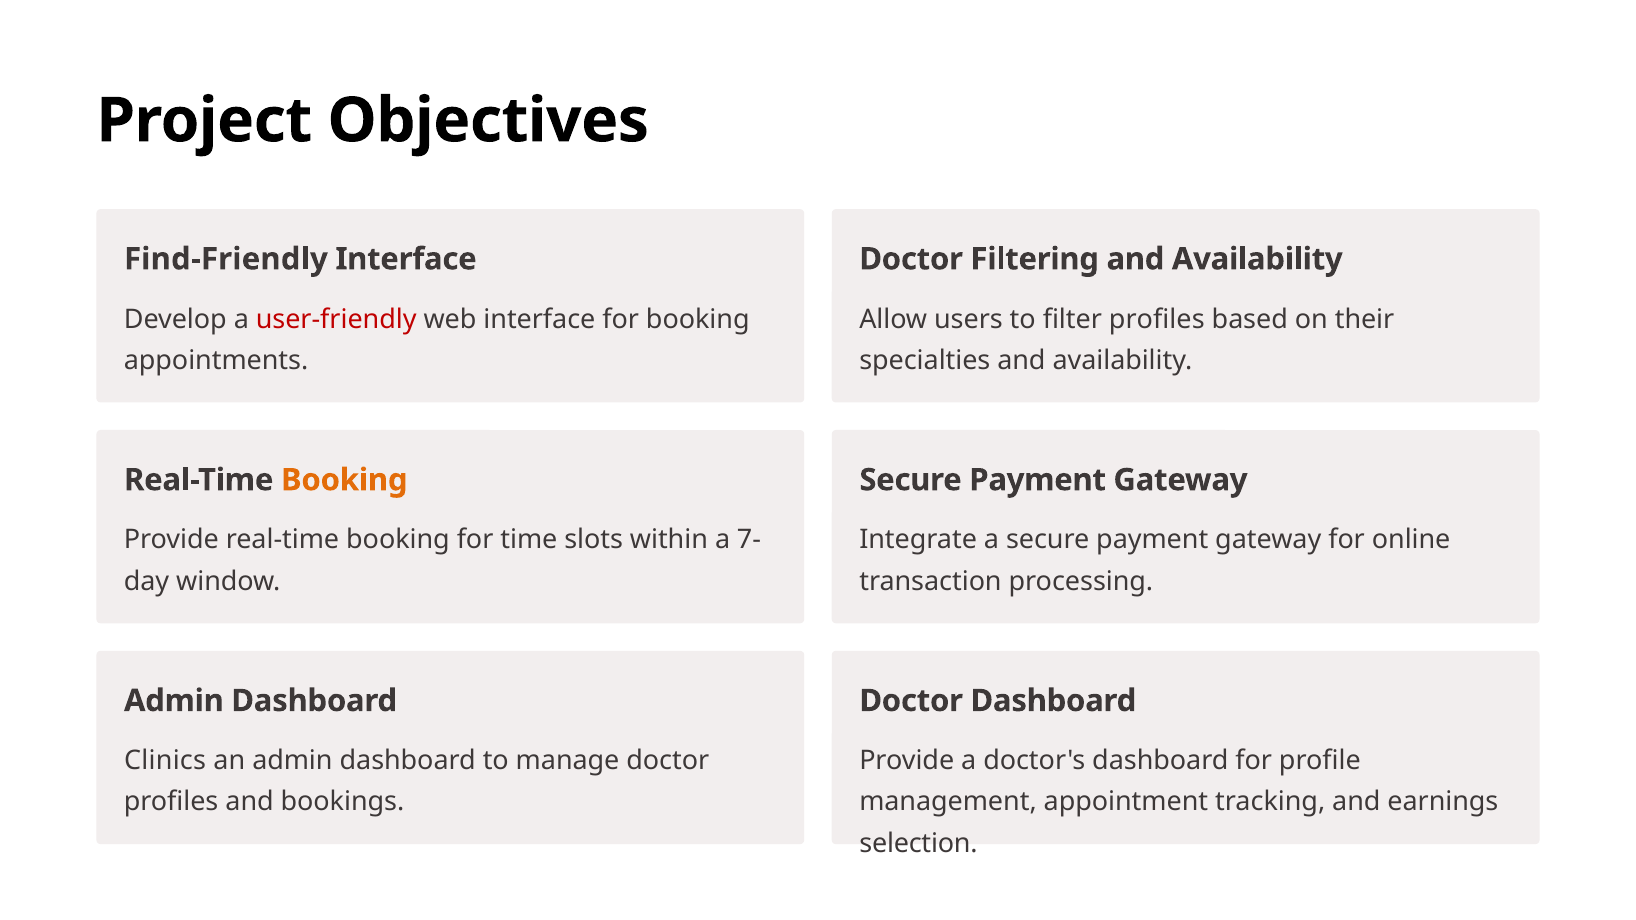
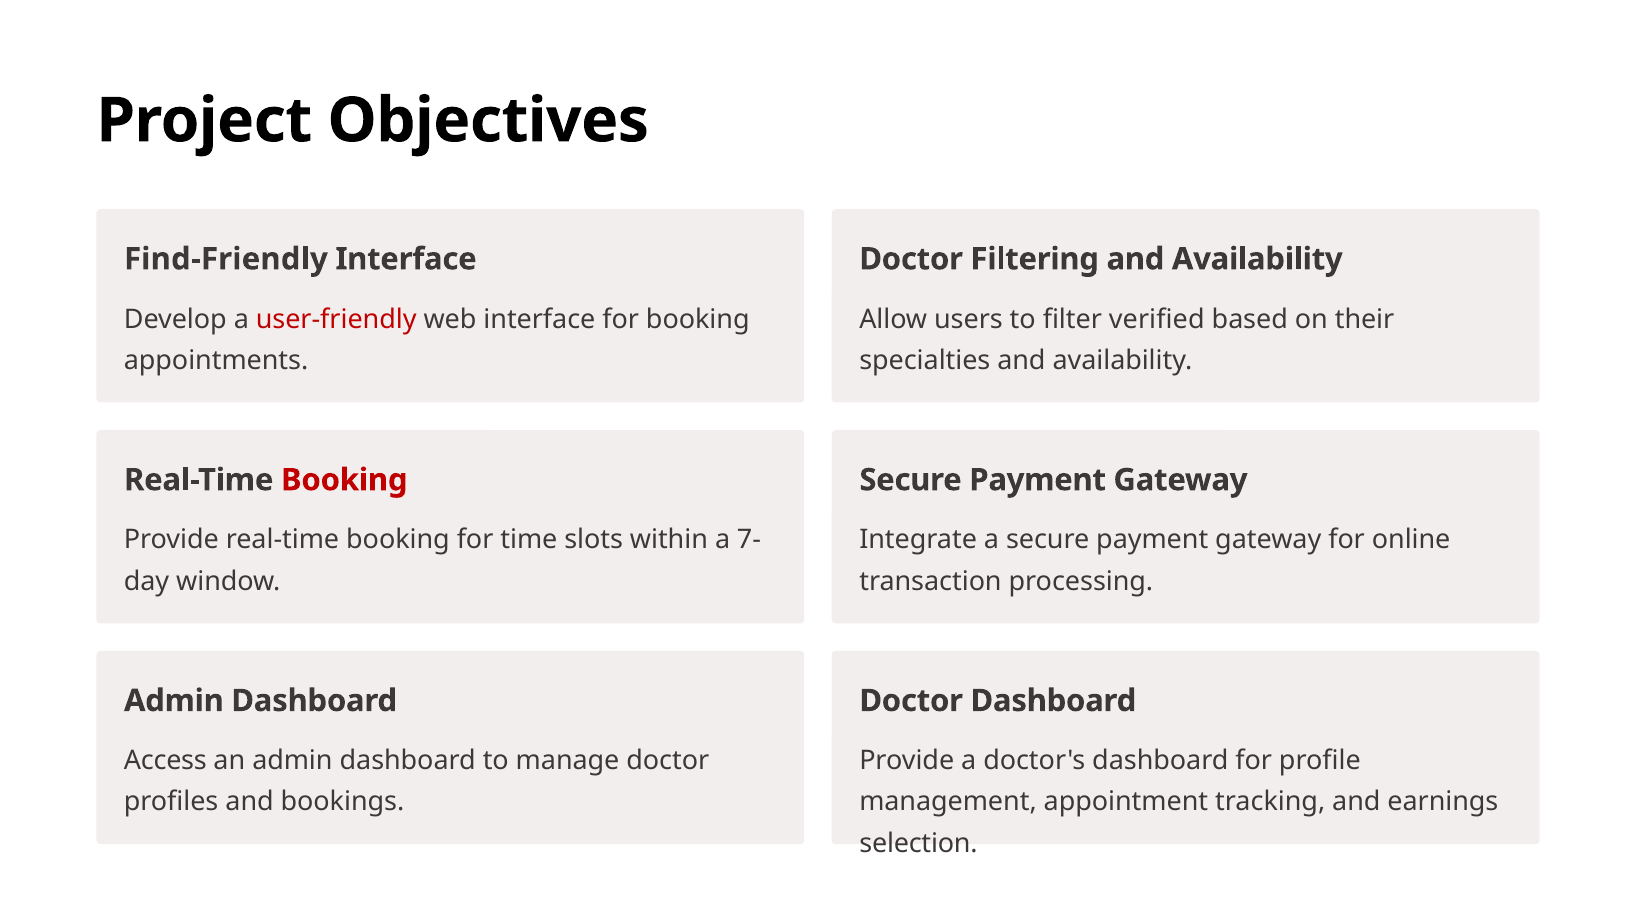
filter profiles: profiles -> verified (1157, 319)
Booking colour: orange -> red (344, 480)
Clinics: Clinics -> Access (165, 761)
